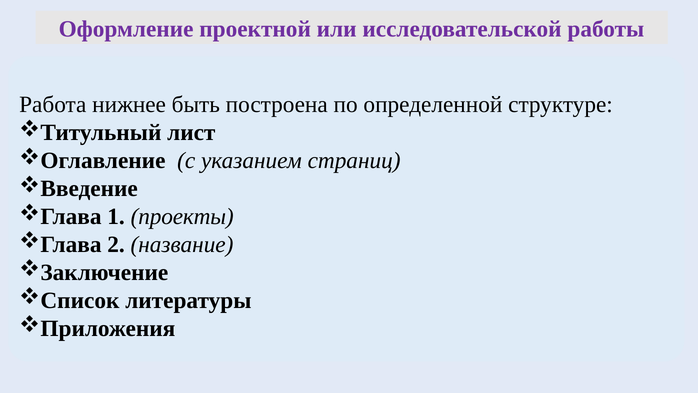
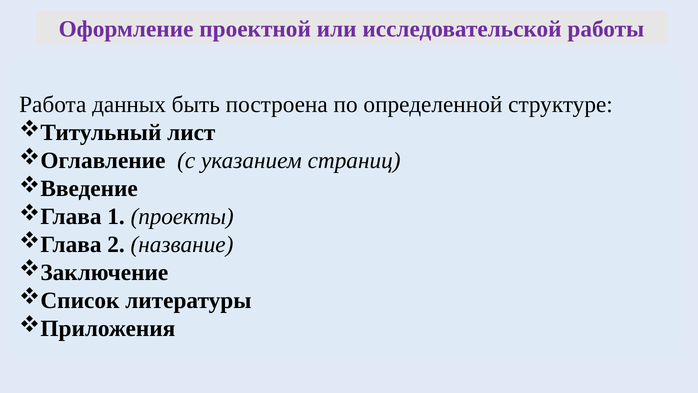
нижнее: нижнее -> данных (129, 105)
